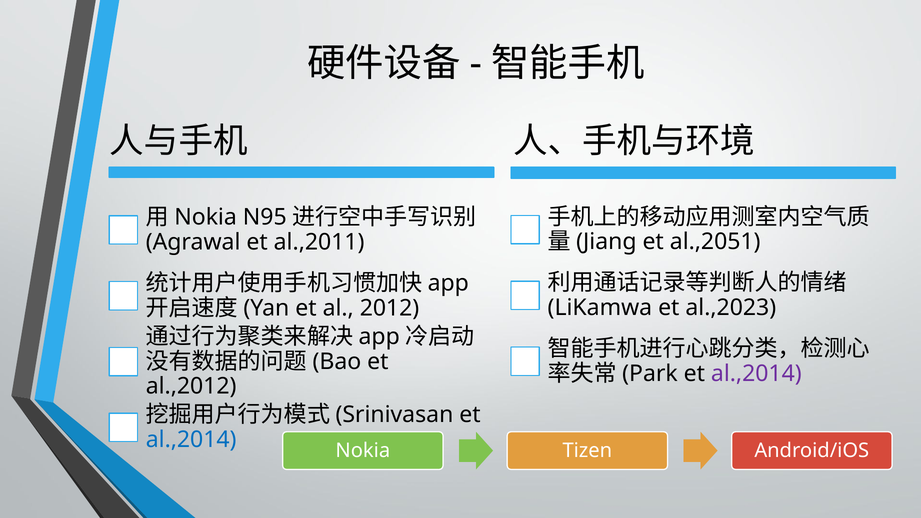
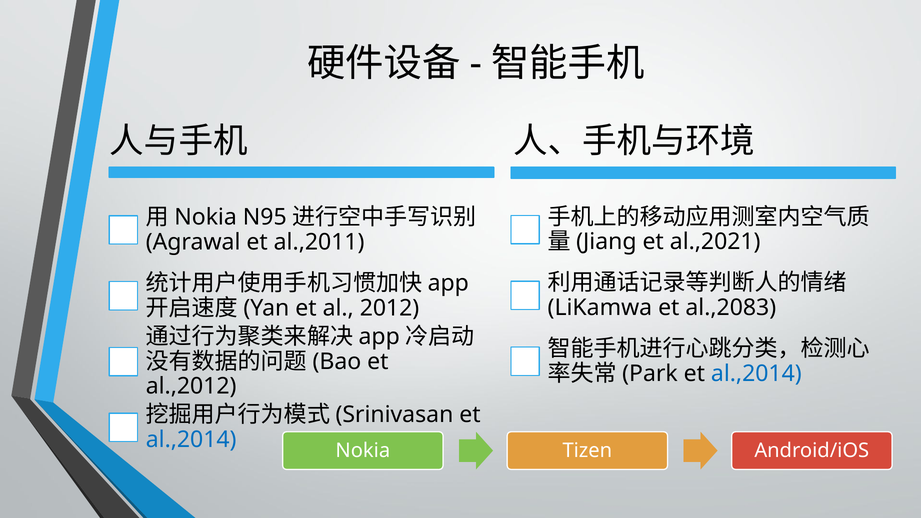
al.,2051: al.,2051 -> al.,2021 (715, 242)
al.,2023: al.,2023 -> al.,2083 (731, 308)
al.,2014 colour: purple -> blue (756, 374)
